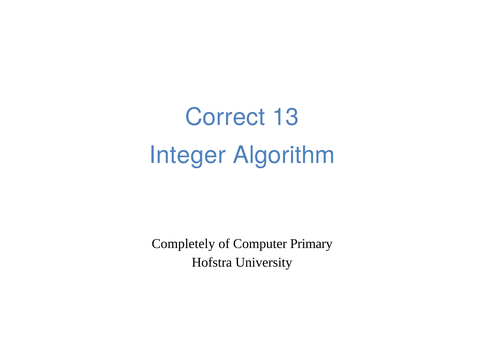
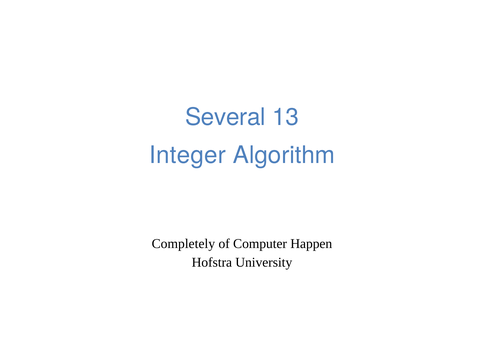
Correct: Correct -> Several (225, 117)
Primary: Primary -> Happen (311, 244)
